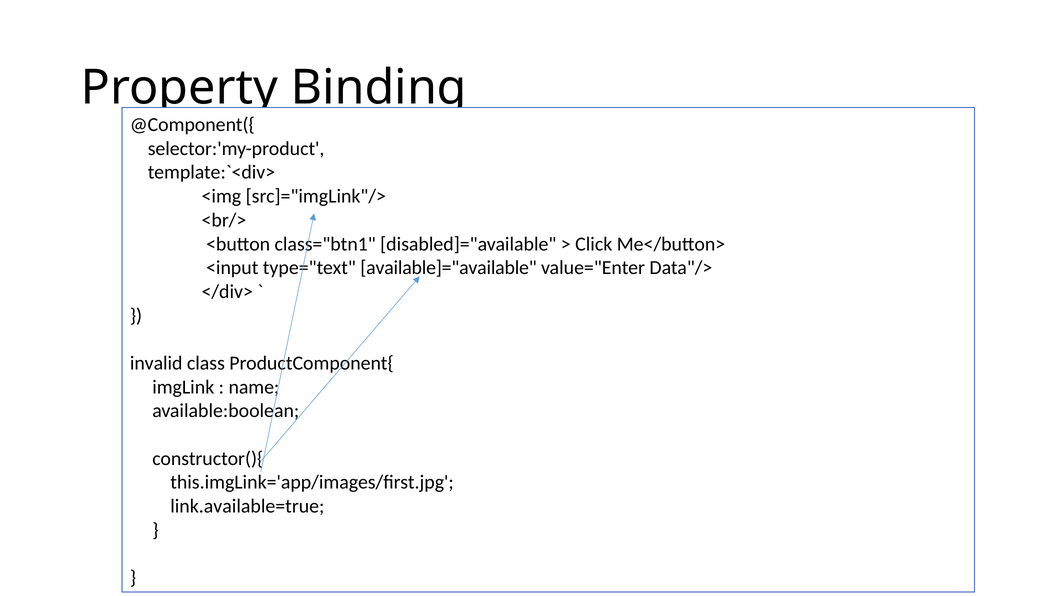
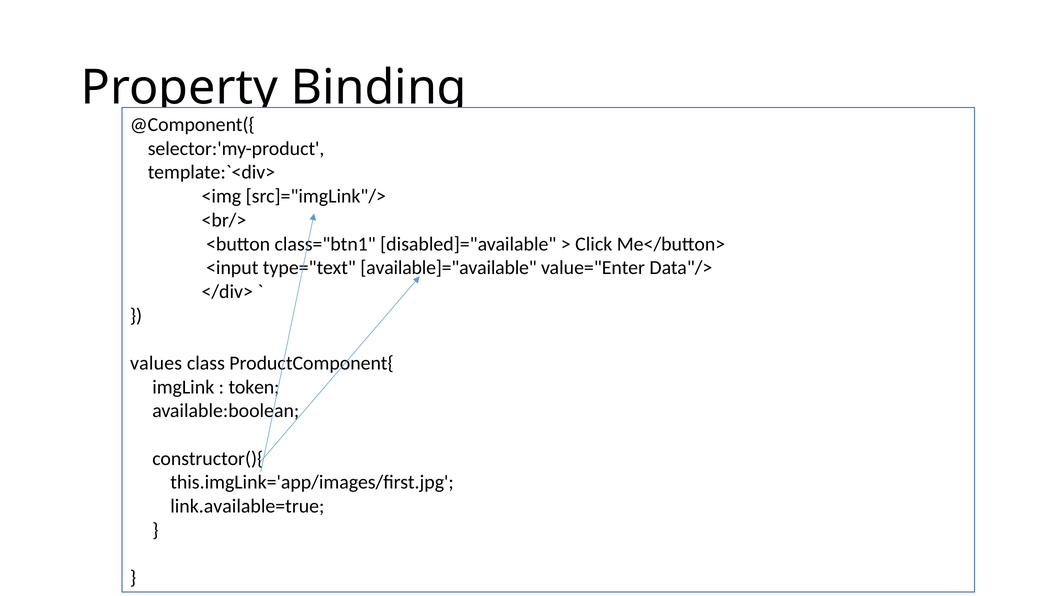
invalid: invalid -> values (156, 363)
name: name -> token (254, 387)
